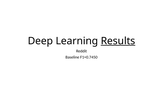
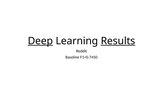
Deep underline: none -> present (40, 41)
